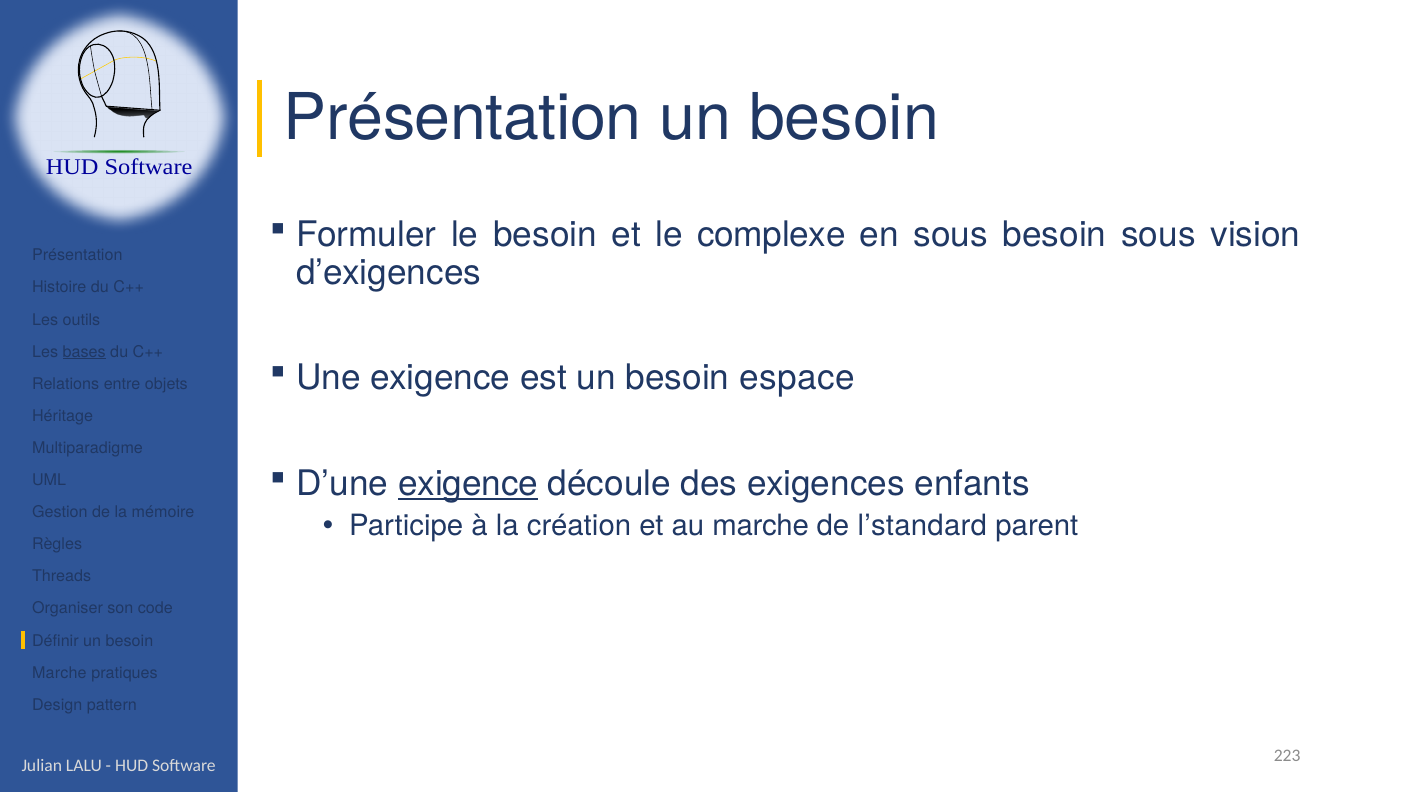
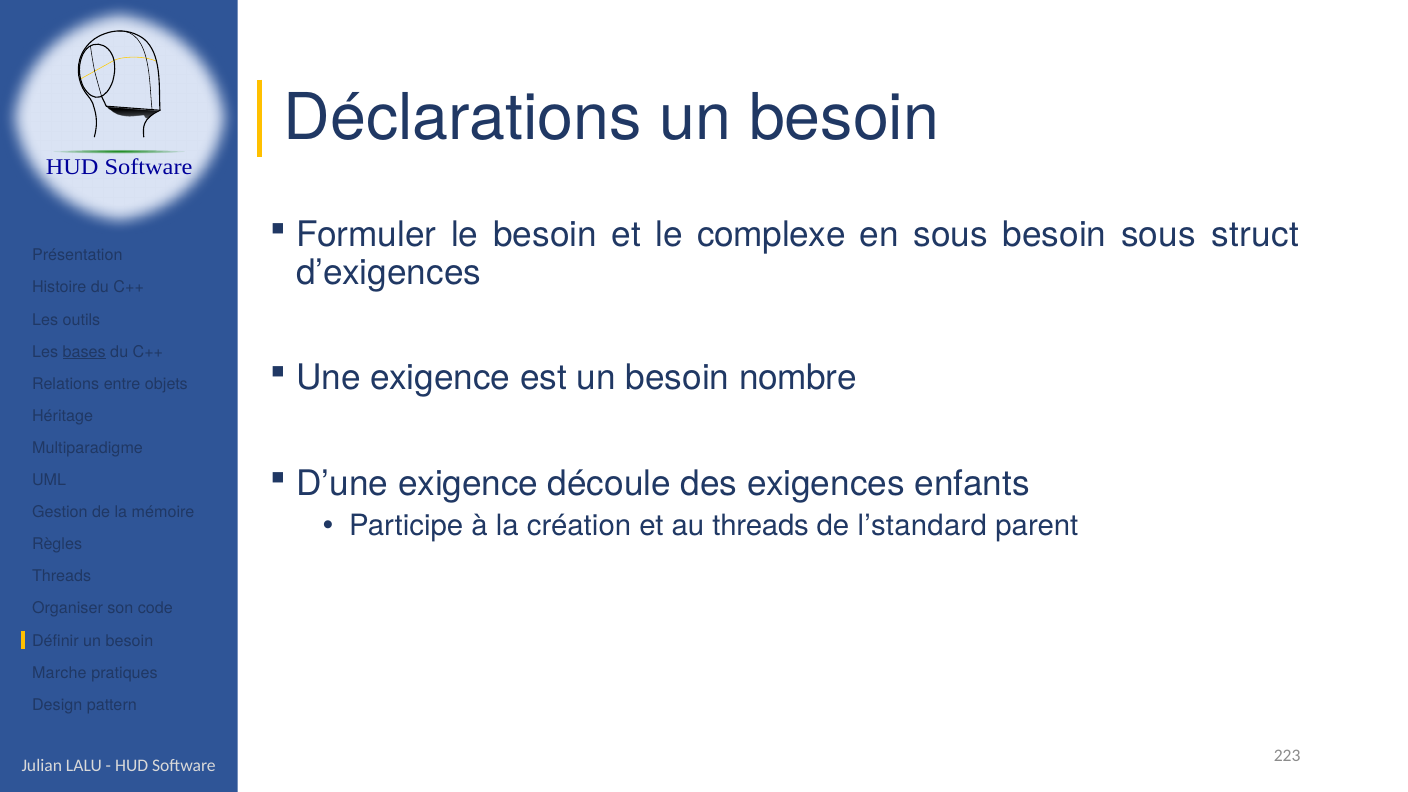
Présentation: Présentation -> Déclarations (463, 118)
vision: vision -> struct (1255, 235)
espace: espace -> nombre (798, 378)
exigence underline: present -> none (468, 484)
au marche: marche -> threads (761, 526)
